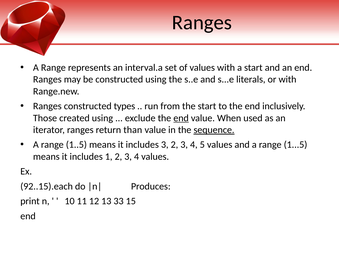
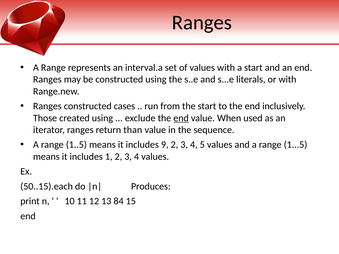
types: types -> cases (124, 106)
sequence underline: present -> none (214, 130)
includes 3: 3 -> 9 (165, 145)
92..15).each: 92..15).each -> 50..15).each (47, 186)
33: 33 -> 84 (119, 201)
